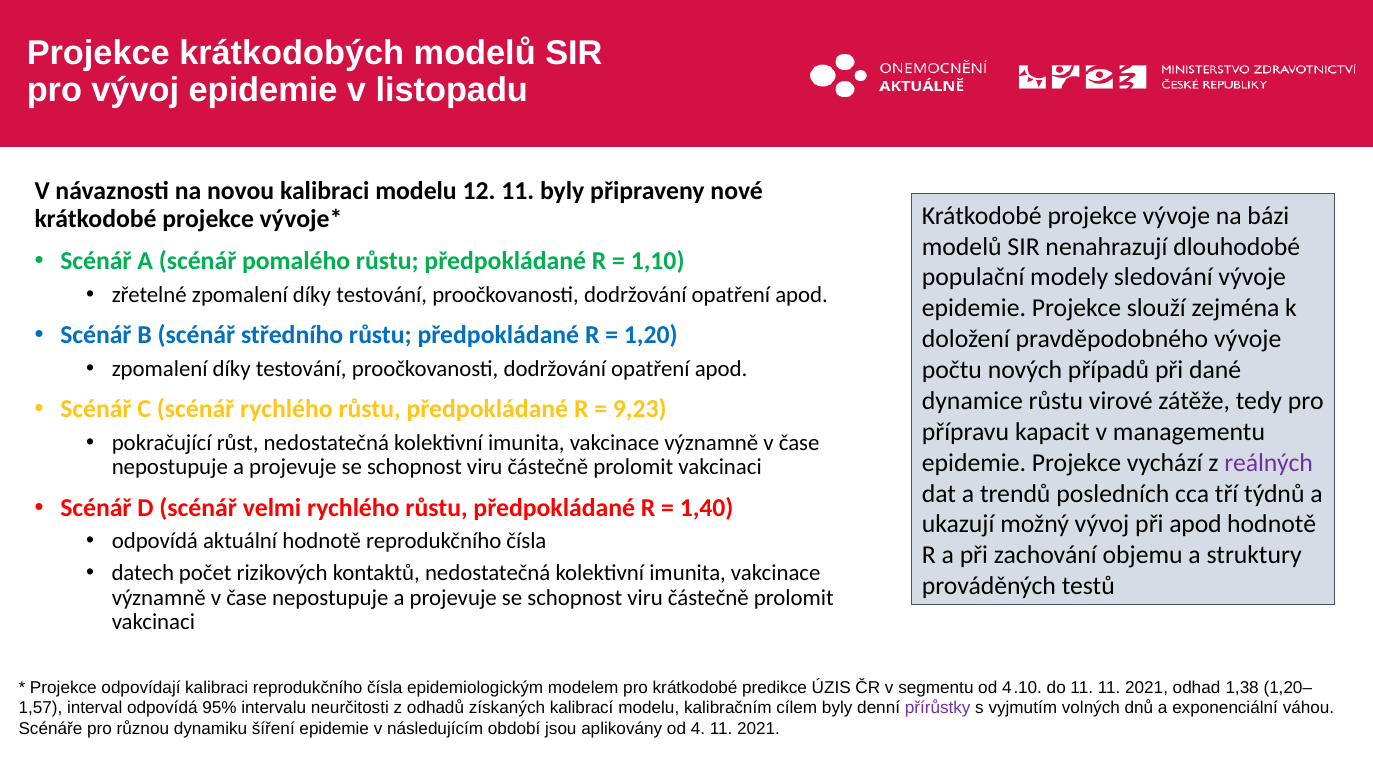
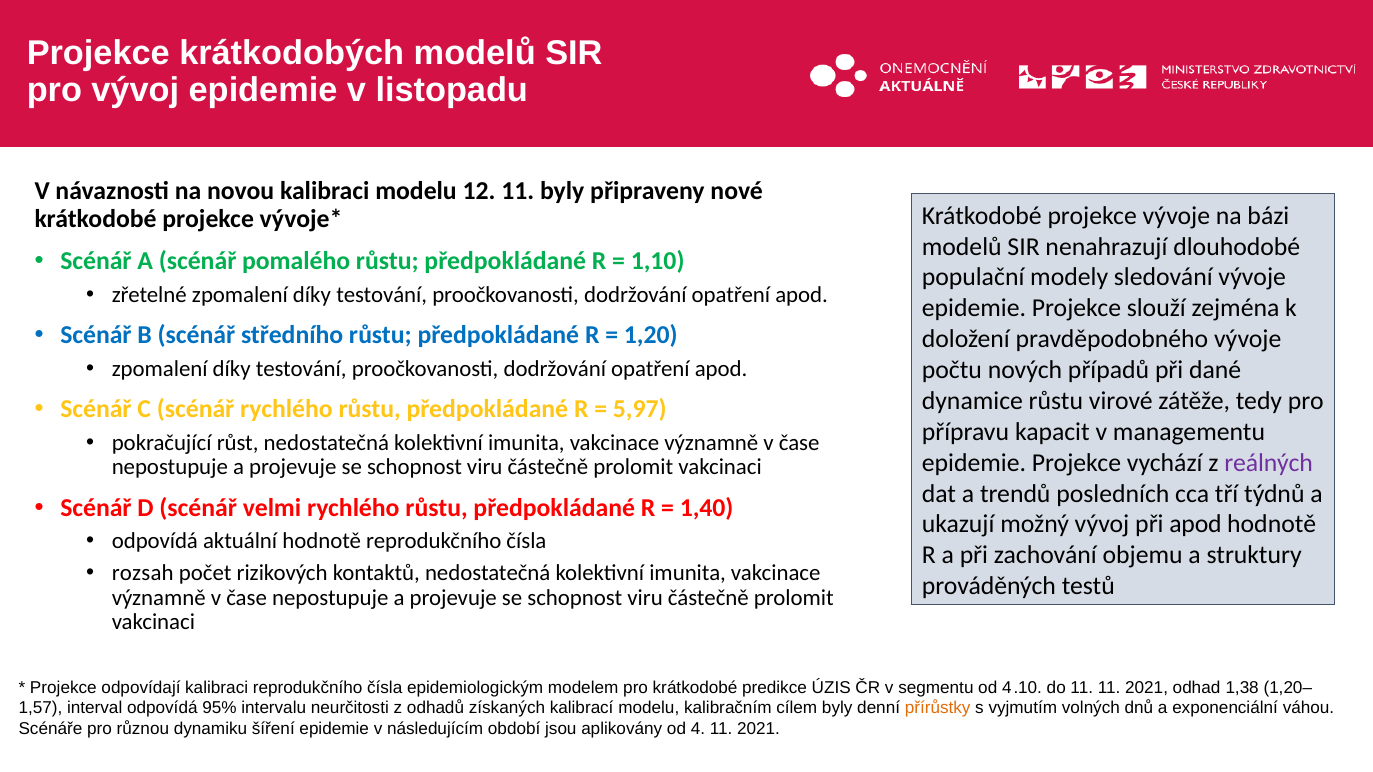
9,23: 9,23 -> 5,97 (640, 409)
datech: datech -> rozsah (143, 573)
přírůstky colour: purple -> orange (938, 709)
